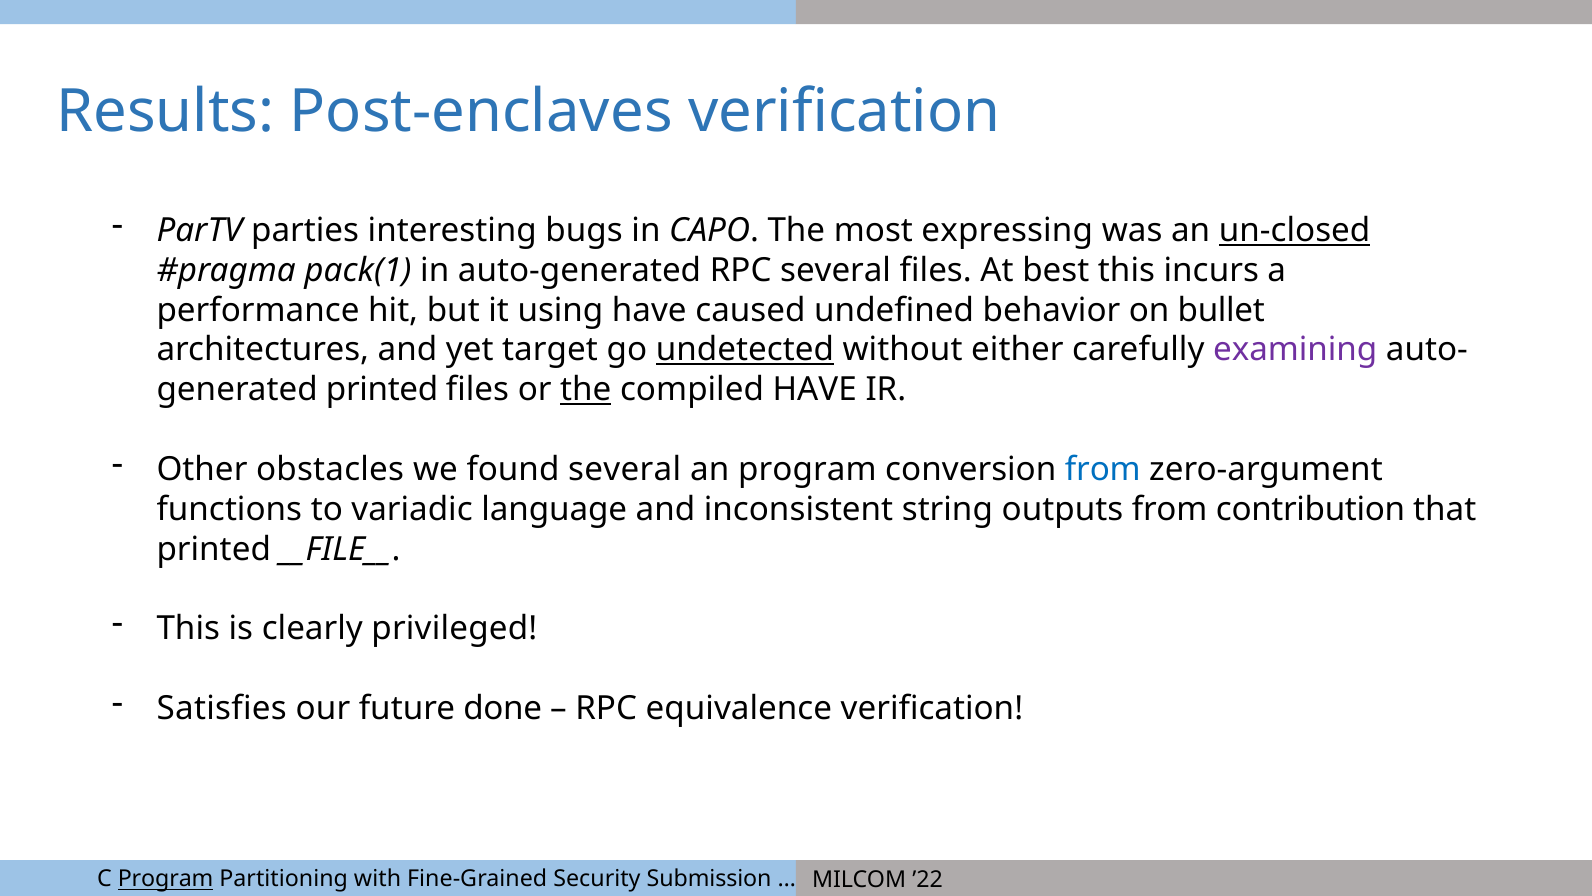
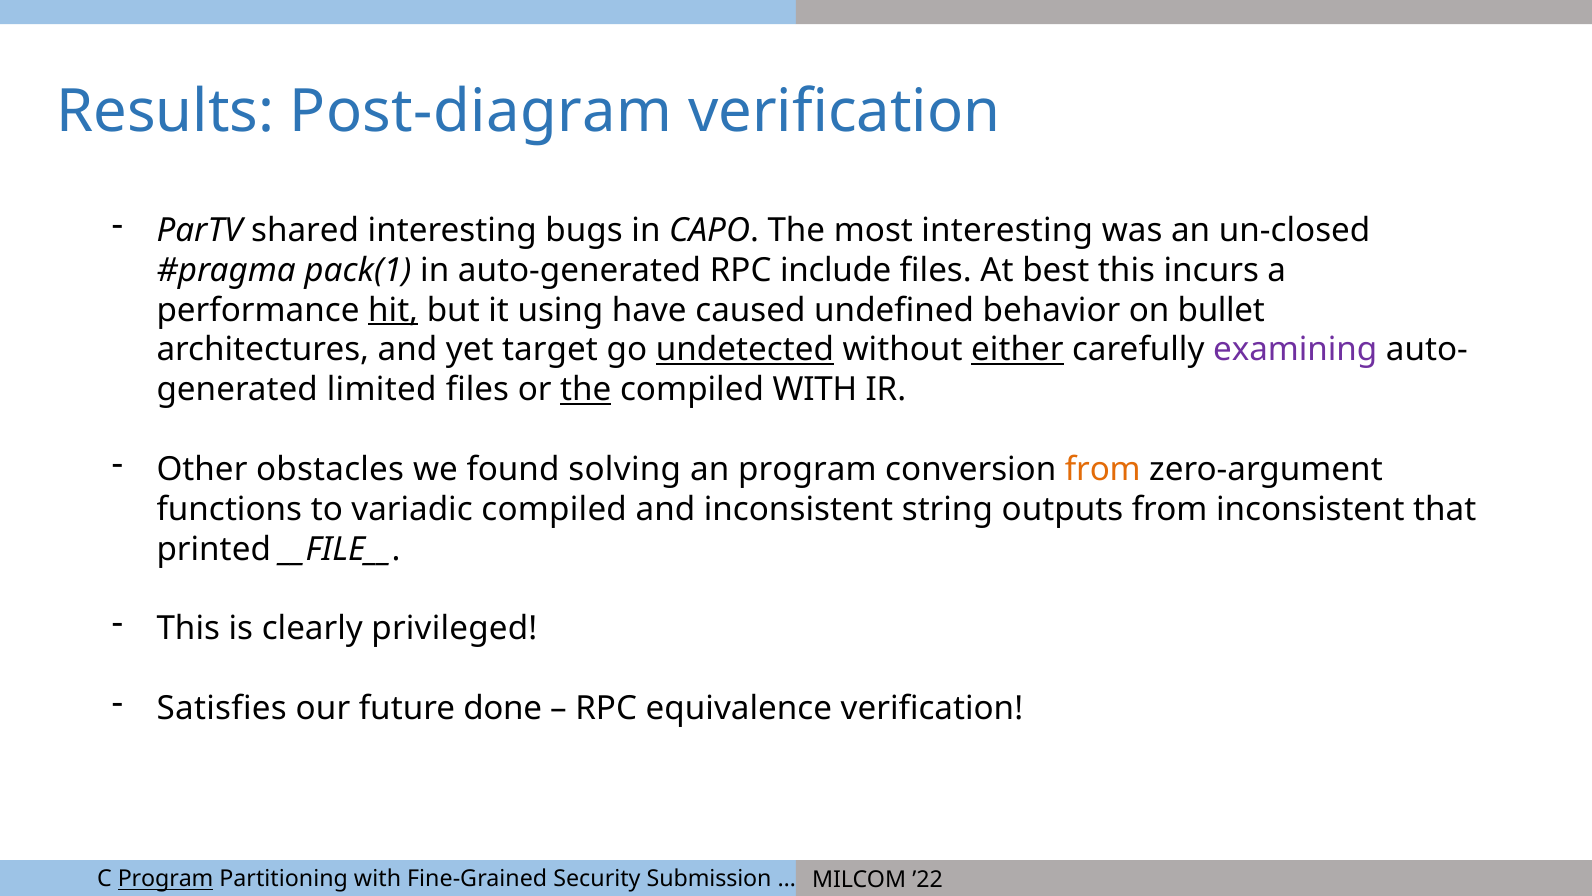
Post-enclaves: Post-enclaves -> Post-diagram (481, 112)
parties: parties -> shared (305, 230)
most expressing: expressing -> interesting (1007, 230)
un-closed underline: present -> none (1295, 230)
RPC several: several -> include (836, 270)
hit underline: none -> present (393, 310)
either underline: none -> present (1017, 350)
printed: printed -> limited (382, 390)
compiled HAVE: HAVE -> WITH (815, 390)
found several: several -> solving (625, 469)
from colour: blue -> orange (1103, 469)
variadic language: language -> compiled (554, 509)
from contribution: contribution -> inconsistent (1310, 509)
